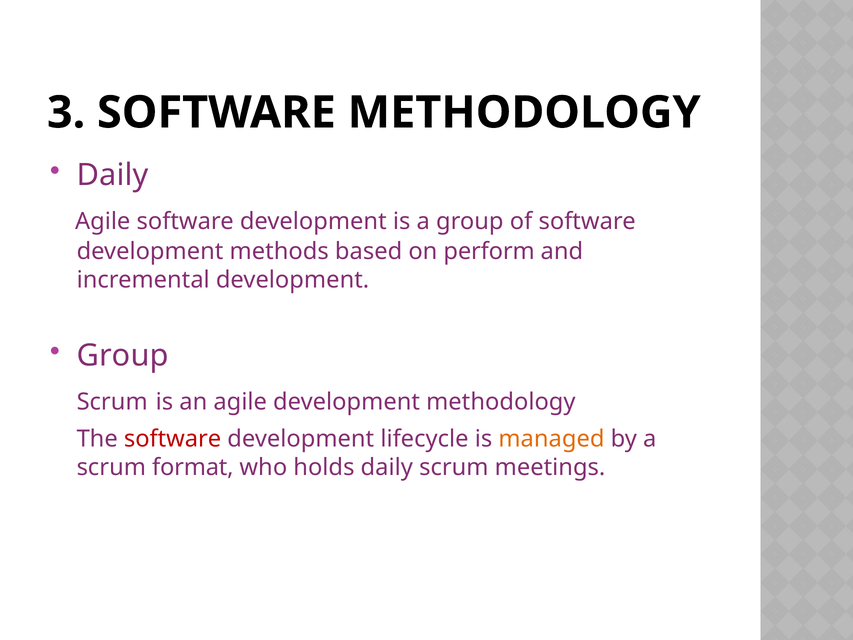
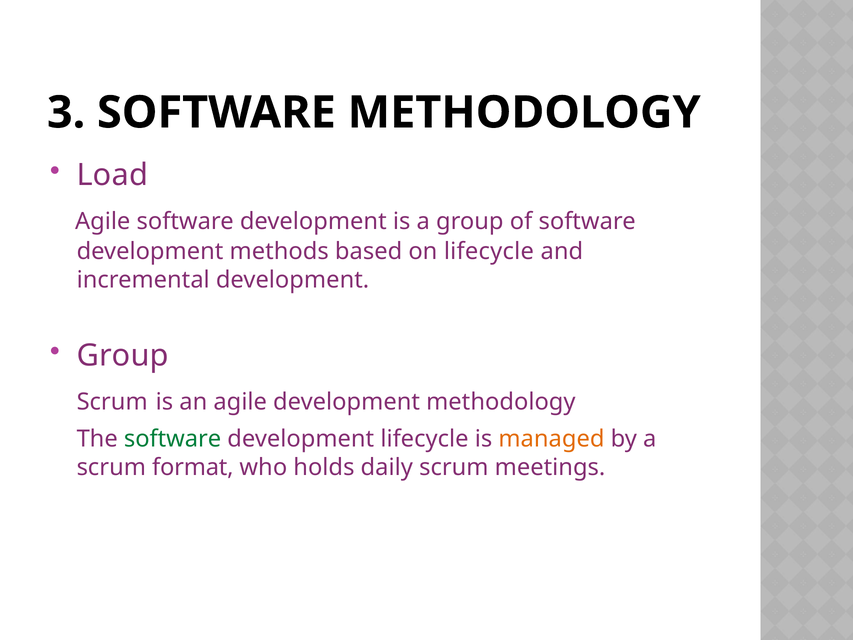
Daily: Daily -> Load (112, 175)
on perform: perform -> lifecycle (489, 251)
software colour: red -> green (173, 439)
